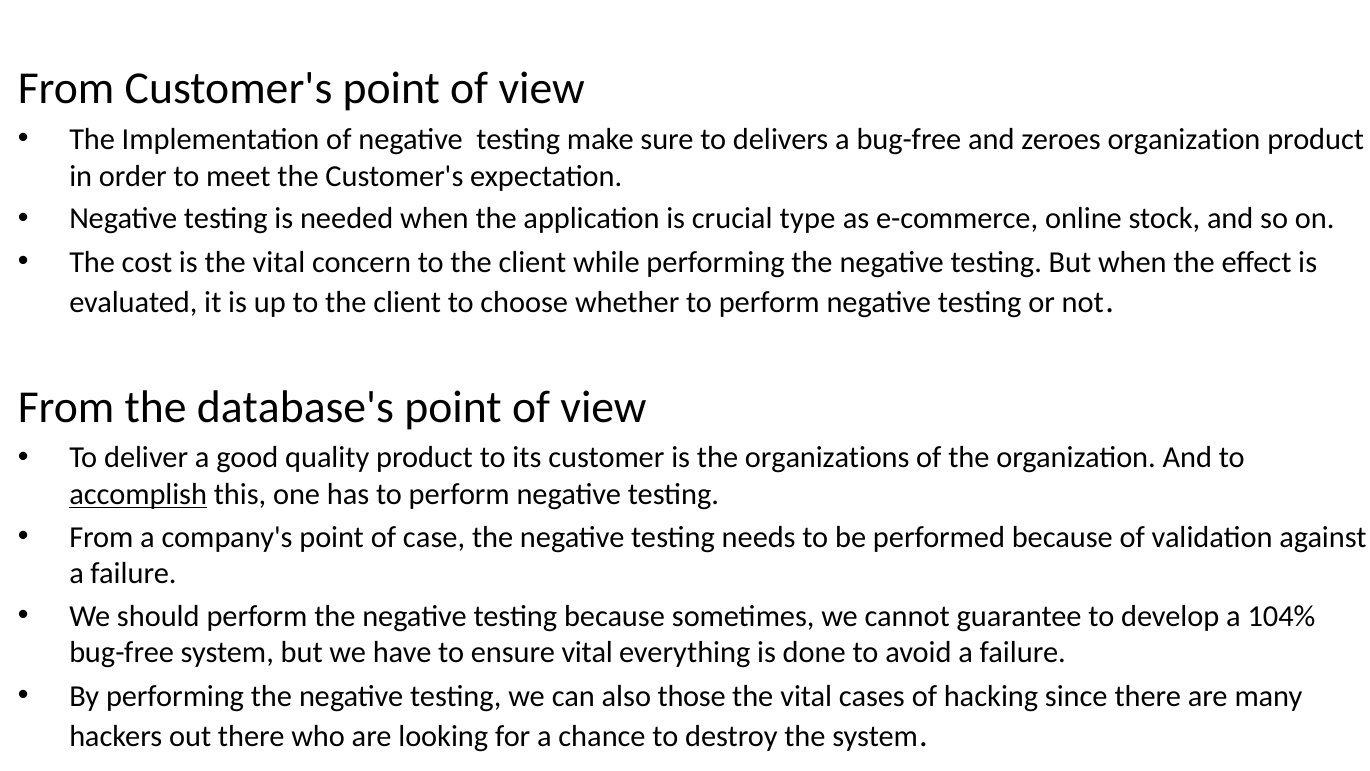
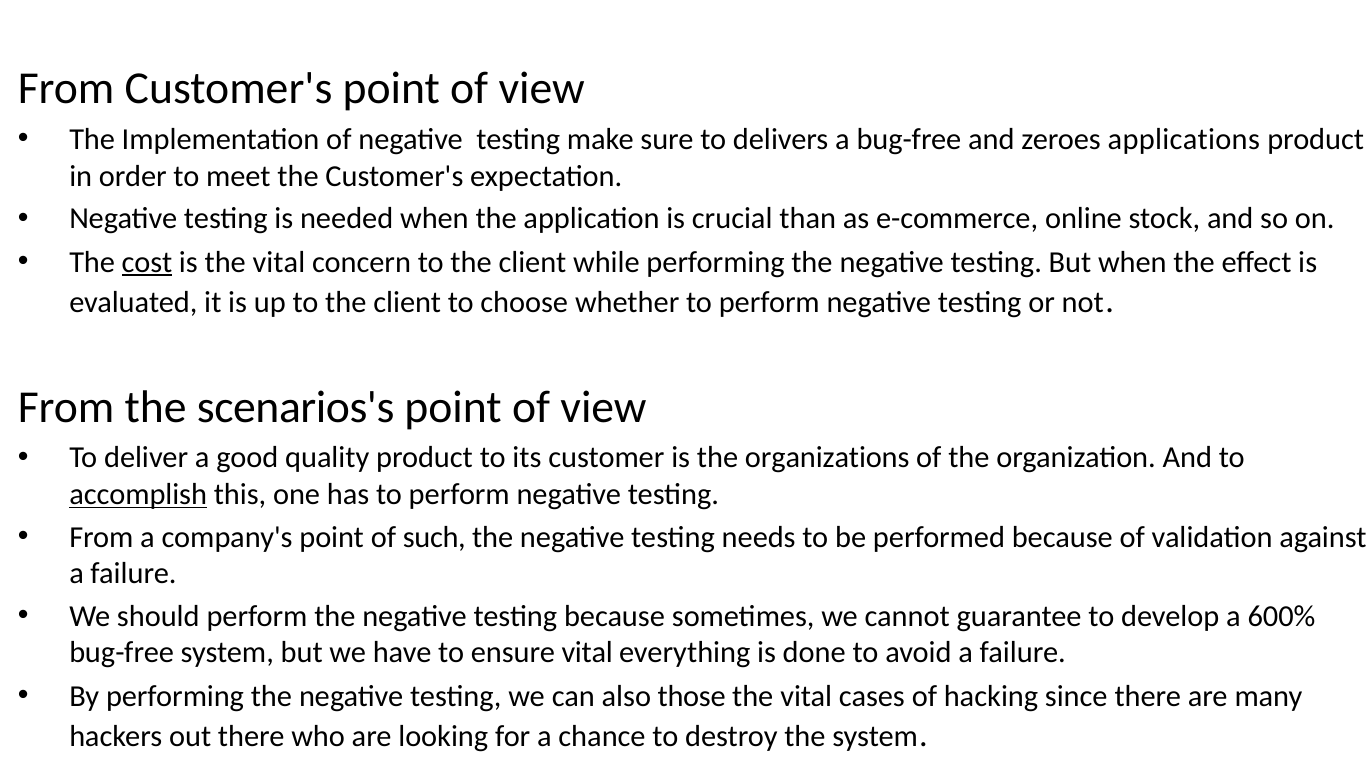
zeroes organization: organization -> applications (1184, 140)
type: type -> than (808, 219)
cost underline: none -> present (147, 262)
database's: database's -> scenarios's (296, 407)
case: case -> such (434, 537)
104%: 104% -> 600% (1282, 616)
